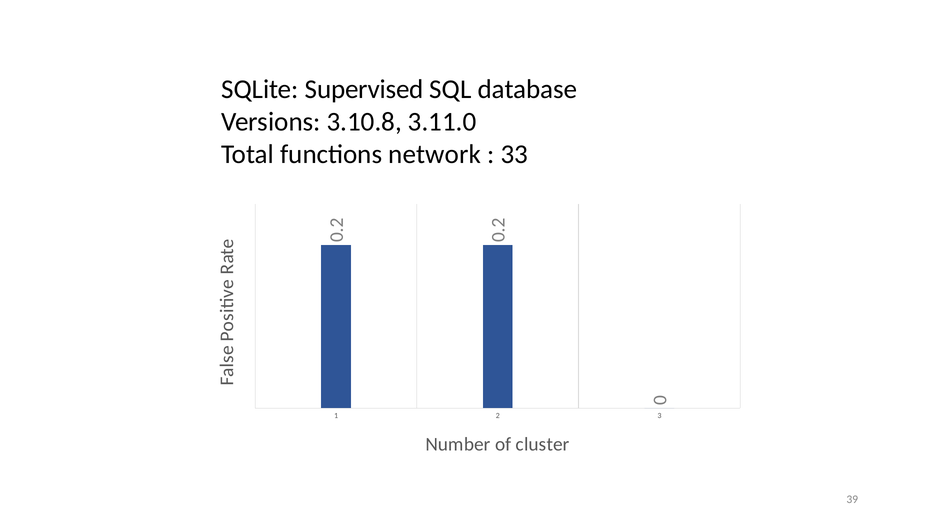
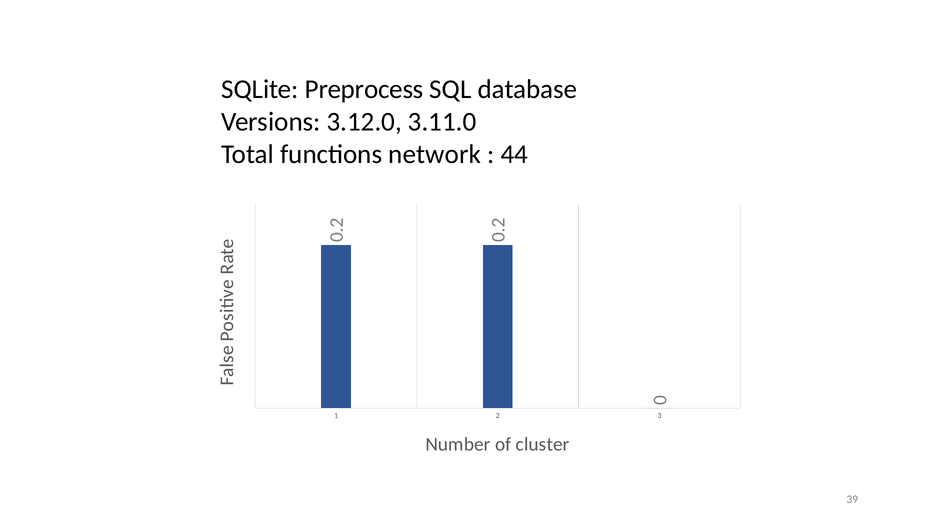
Supervised: Supervised -> Preprocess (364, 89)
3.10.8: 3.10.8 -> 3.12.0 (364, 122)
33: 33 -> 44 (514, 154)
